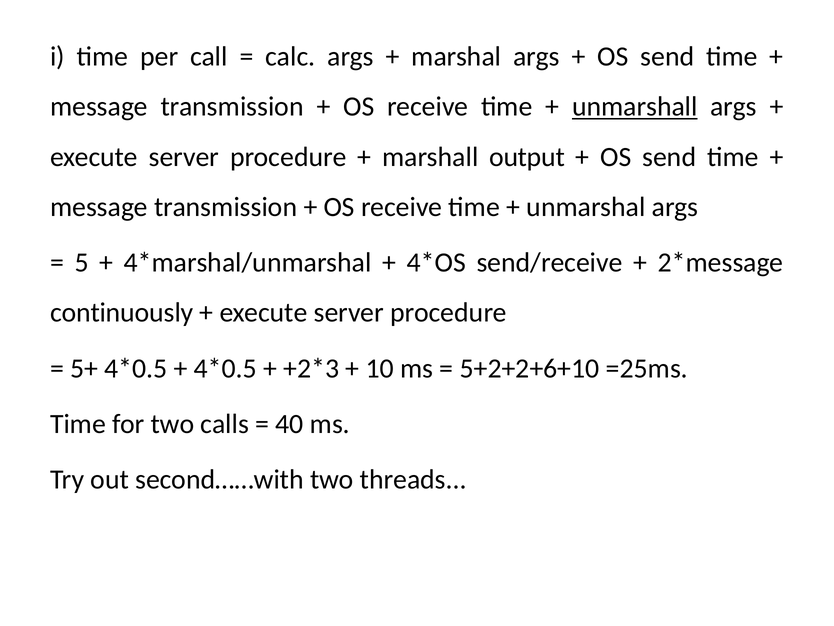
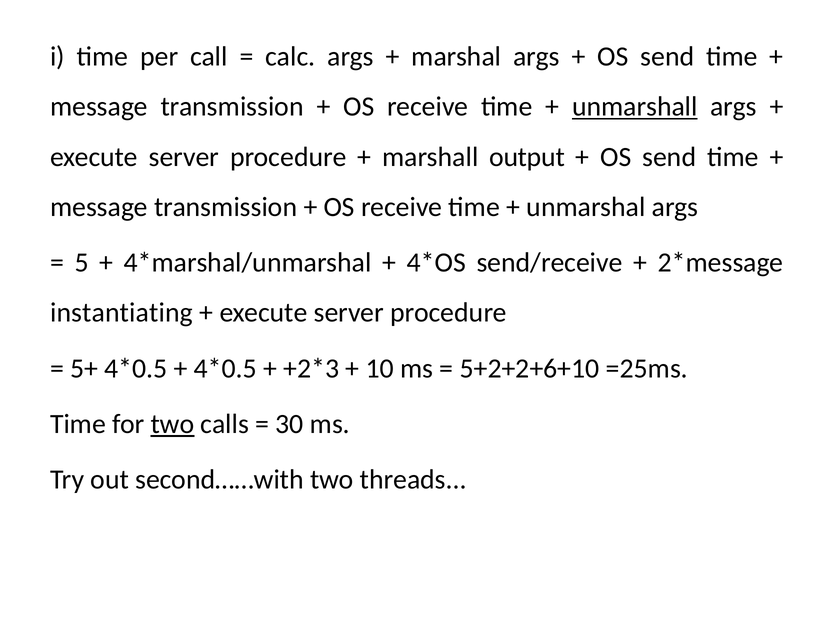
continuously: continuously -> instantiating (122, 312)
two underline: none -> present (173, 424)
40: 40 -> 30 (289, 424)
